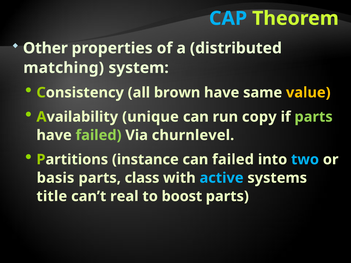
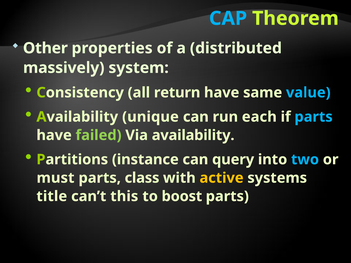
matching: matching -> massively (64, 68)
brown: brown -> return (177, 93)
value colour: yellow -> light blue (308, 93)
copy: copy -> each (259, 117)
parts colour: light green -> light blue (314, 117)
Via churnlevel: churnlevel -> availability (193, 135)
can failed: failed -> query (233, 160)
basis: basis -> must (55, 178)
active colour: light blue -> yellow (222, 178)
real: real -> this (124, 196)
